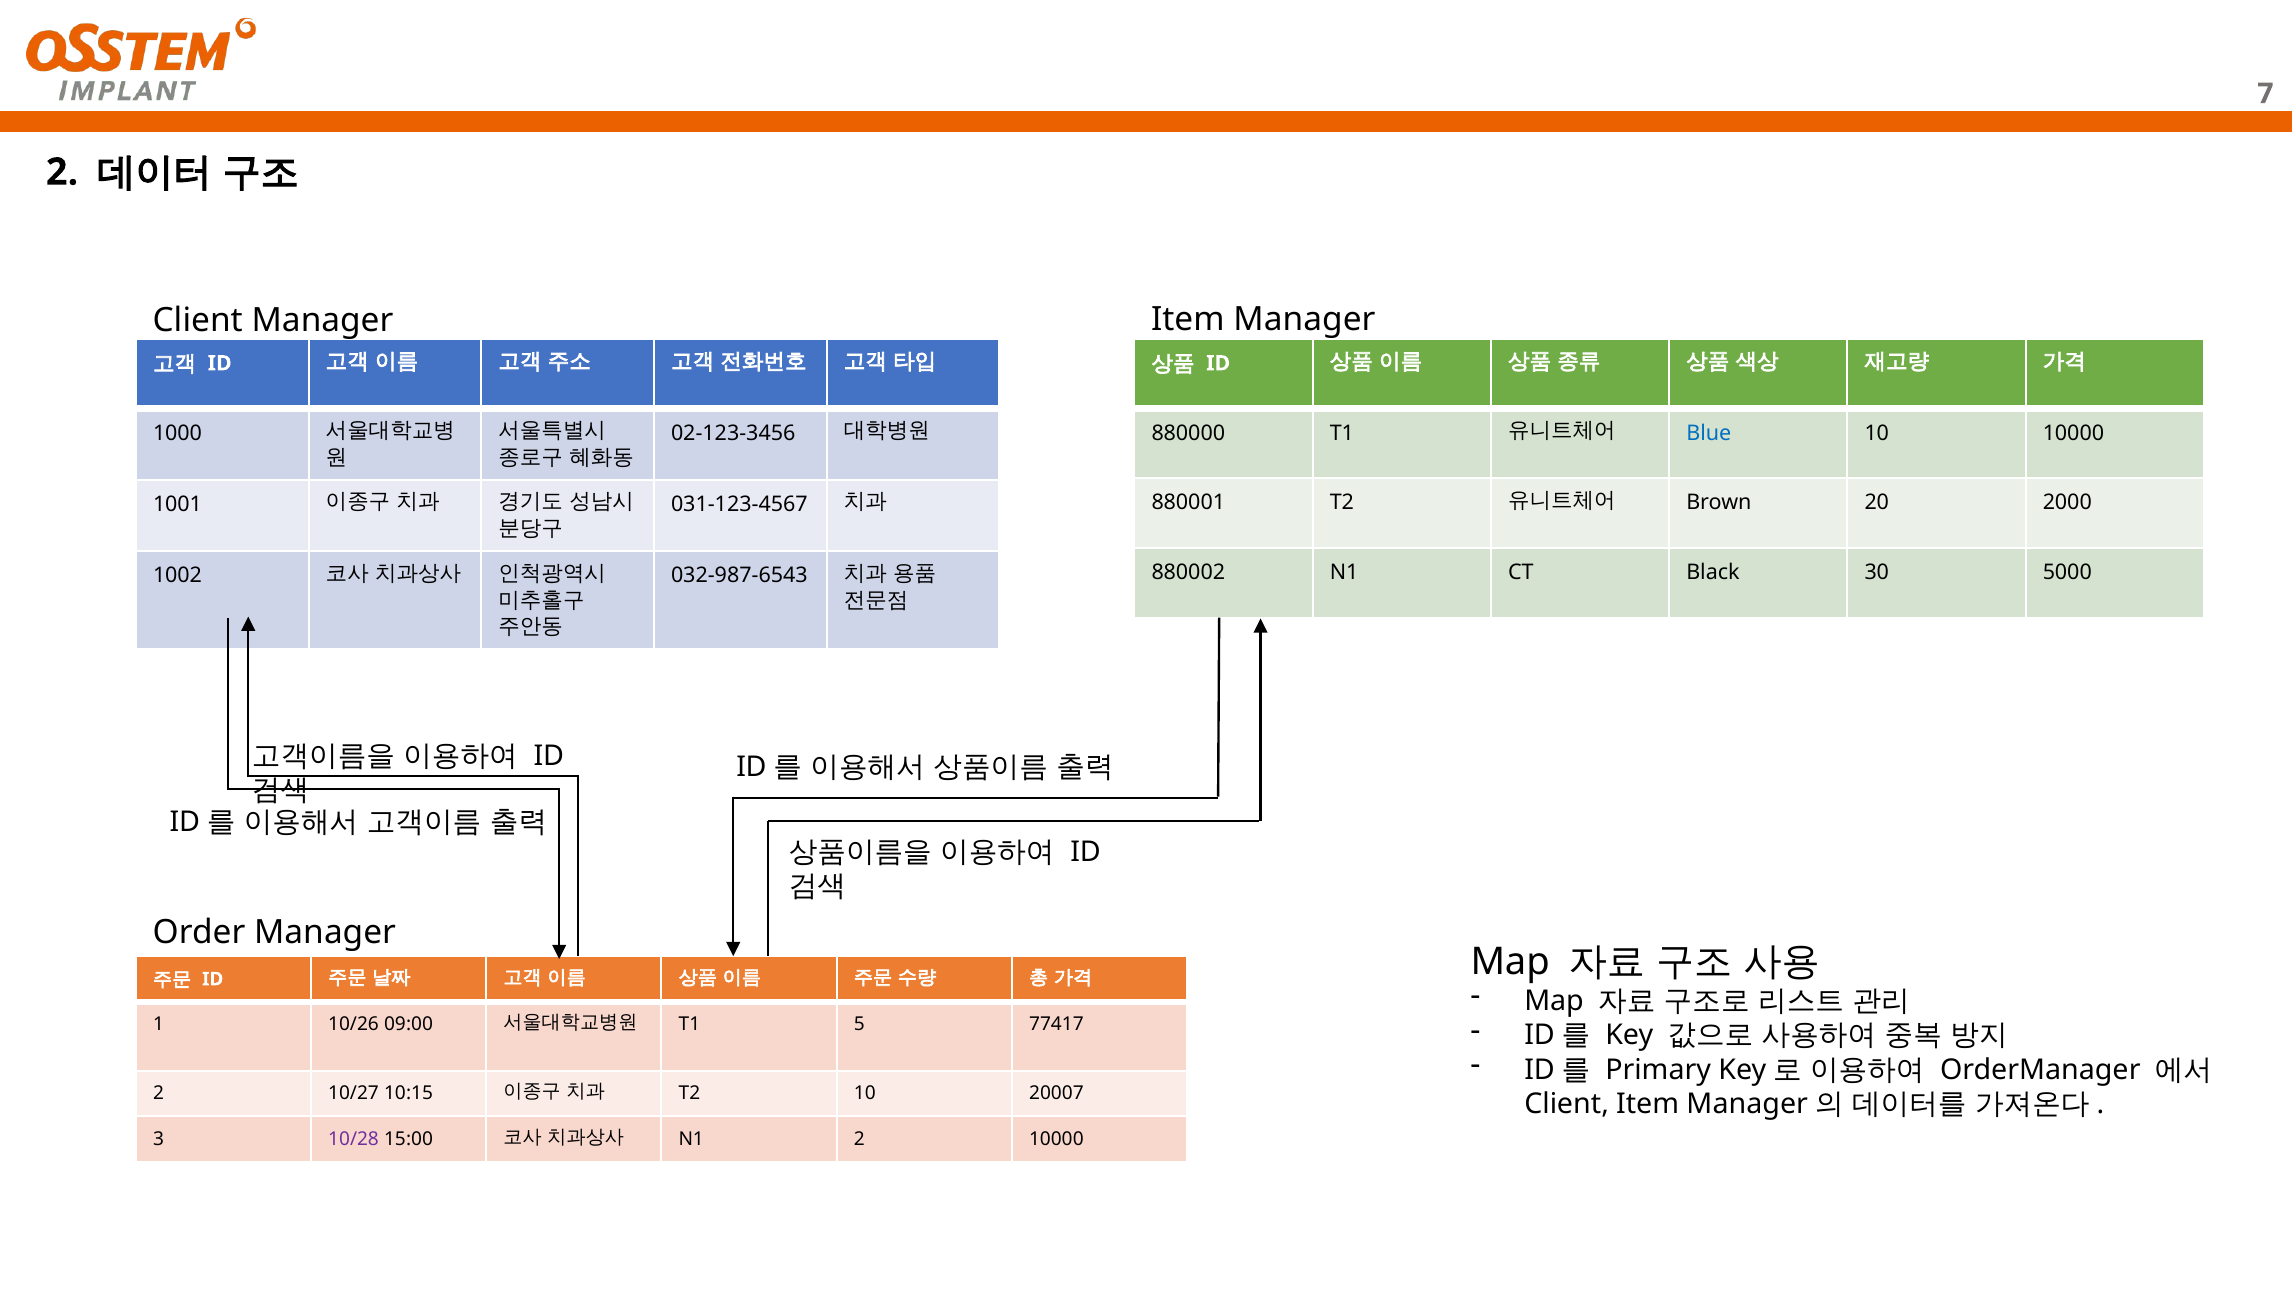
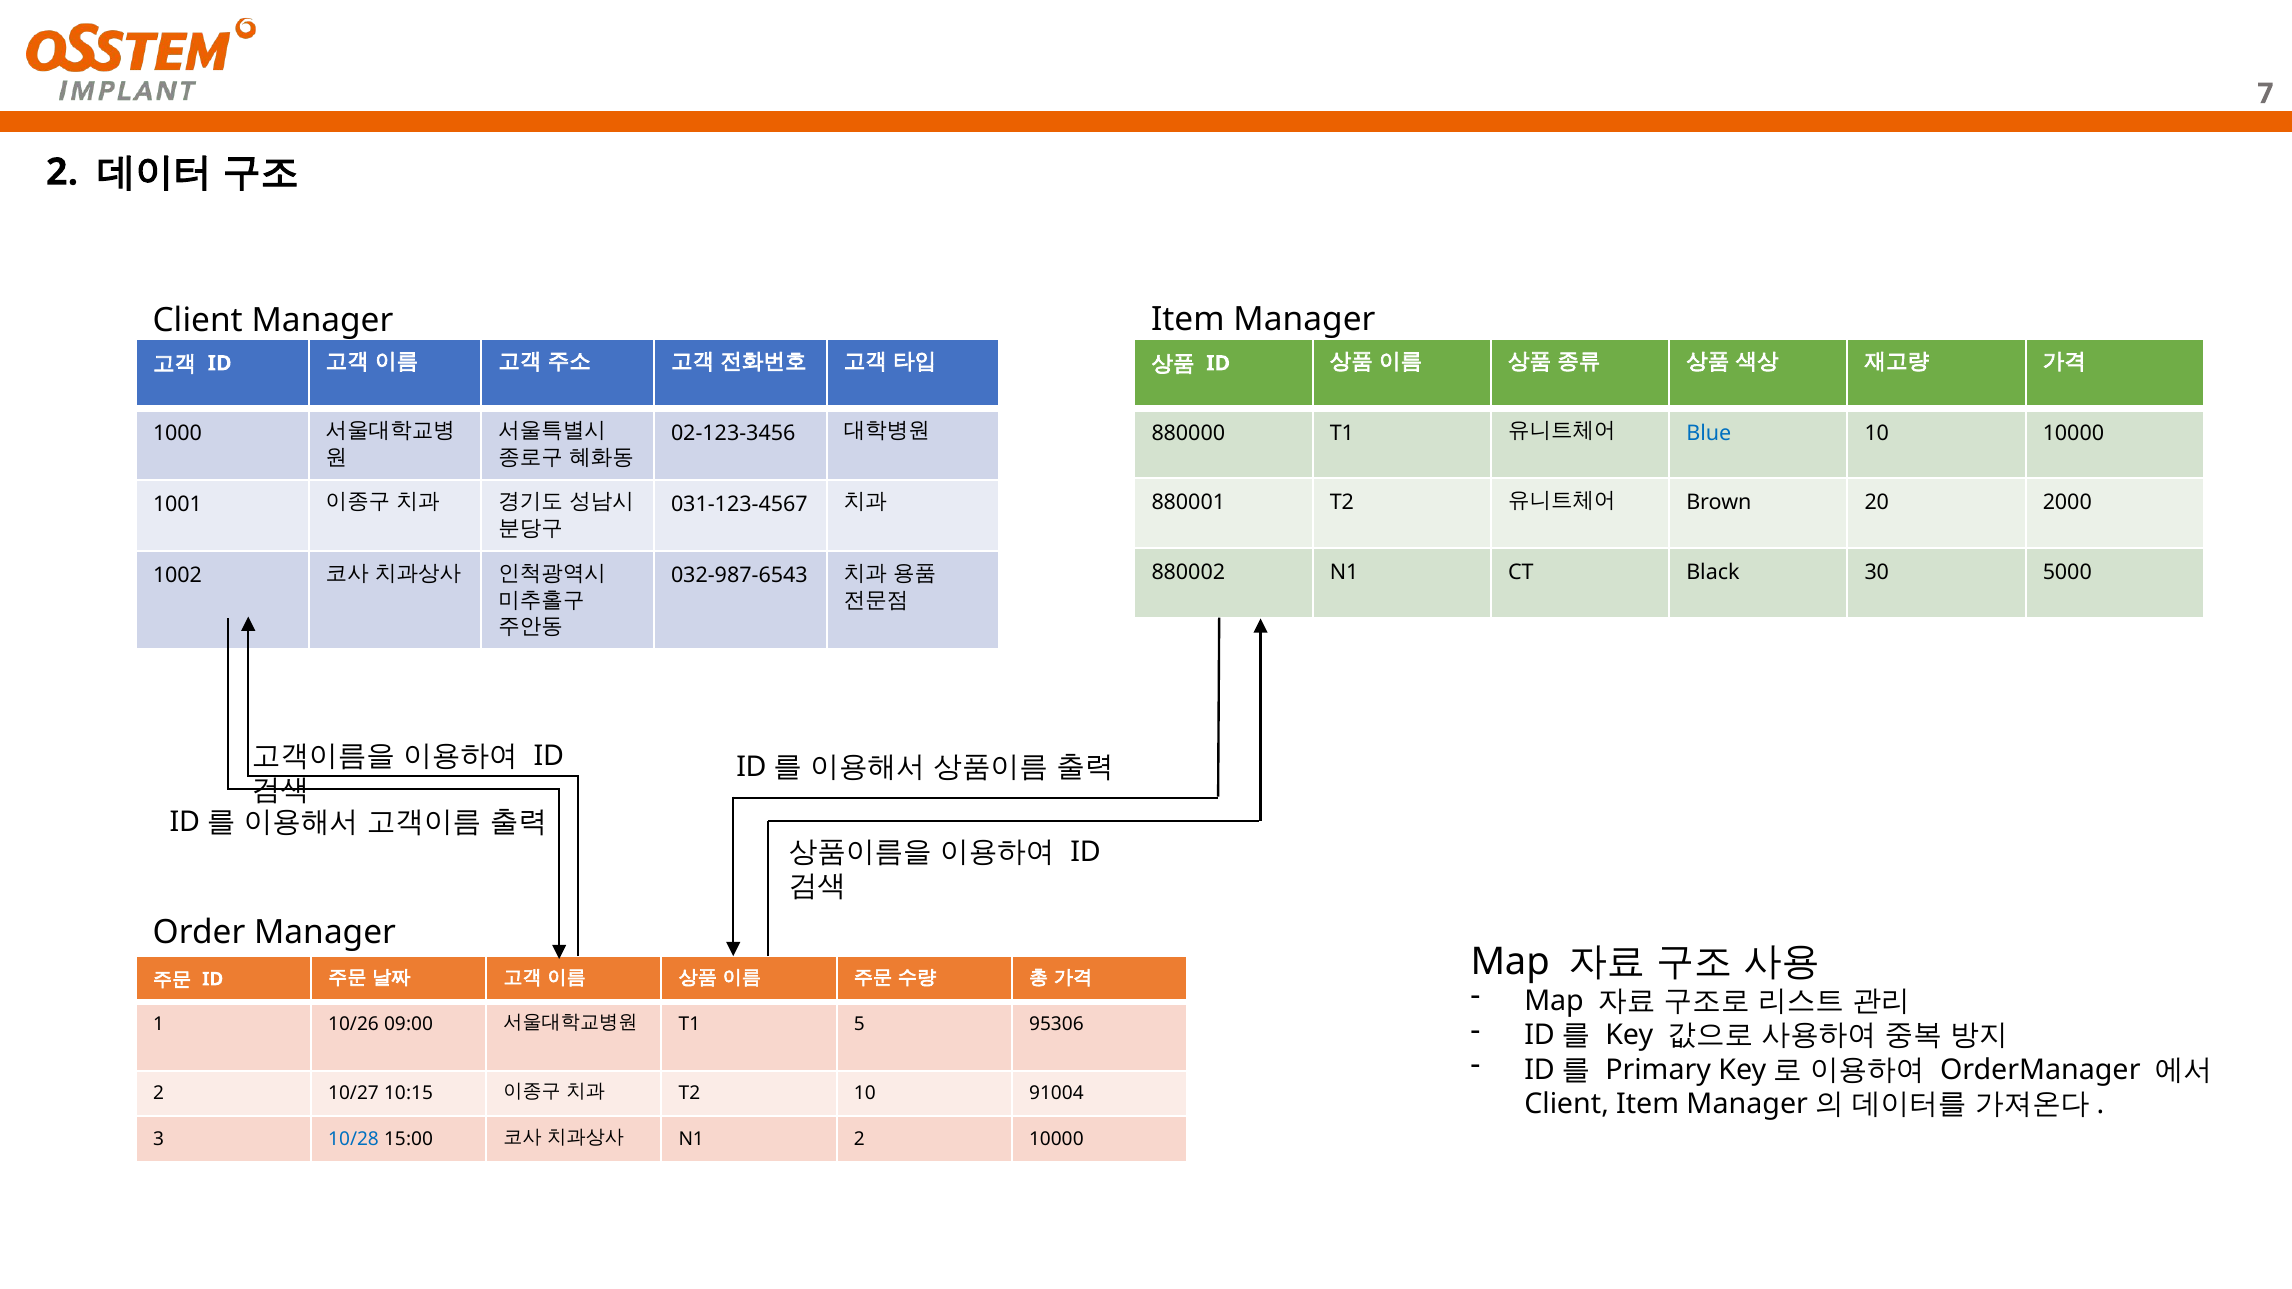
77417: 77417 -> 95306 (1056, 1025)
20007: 20007 -> 91004 (1056, 1094)
10/28 colour: purple -> blue (354, 1139)
